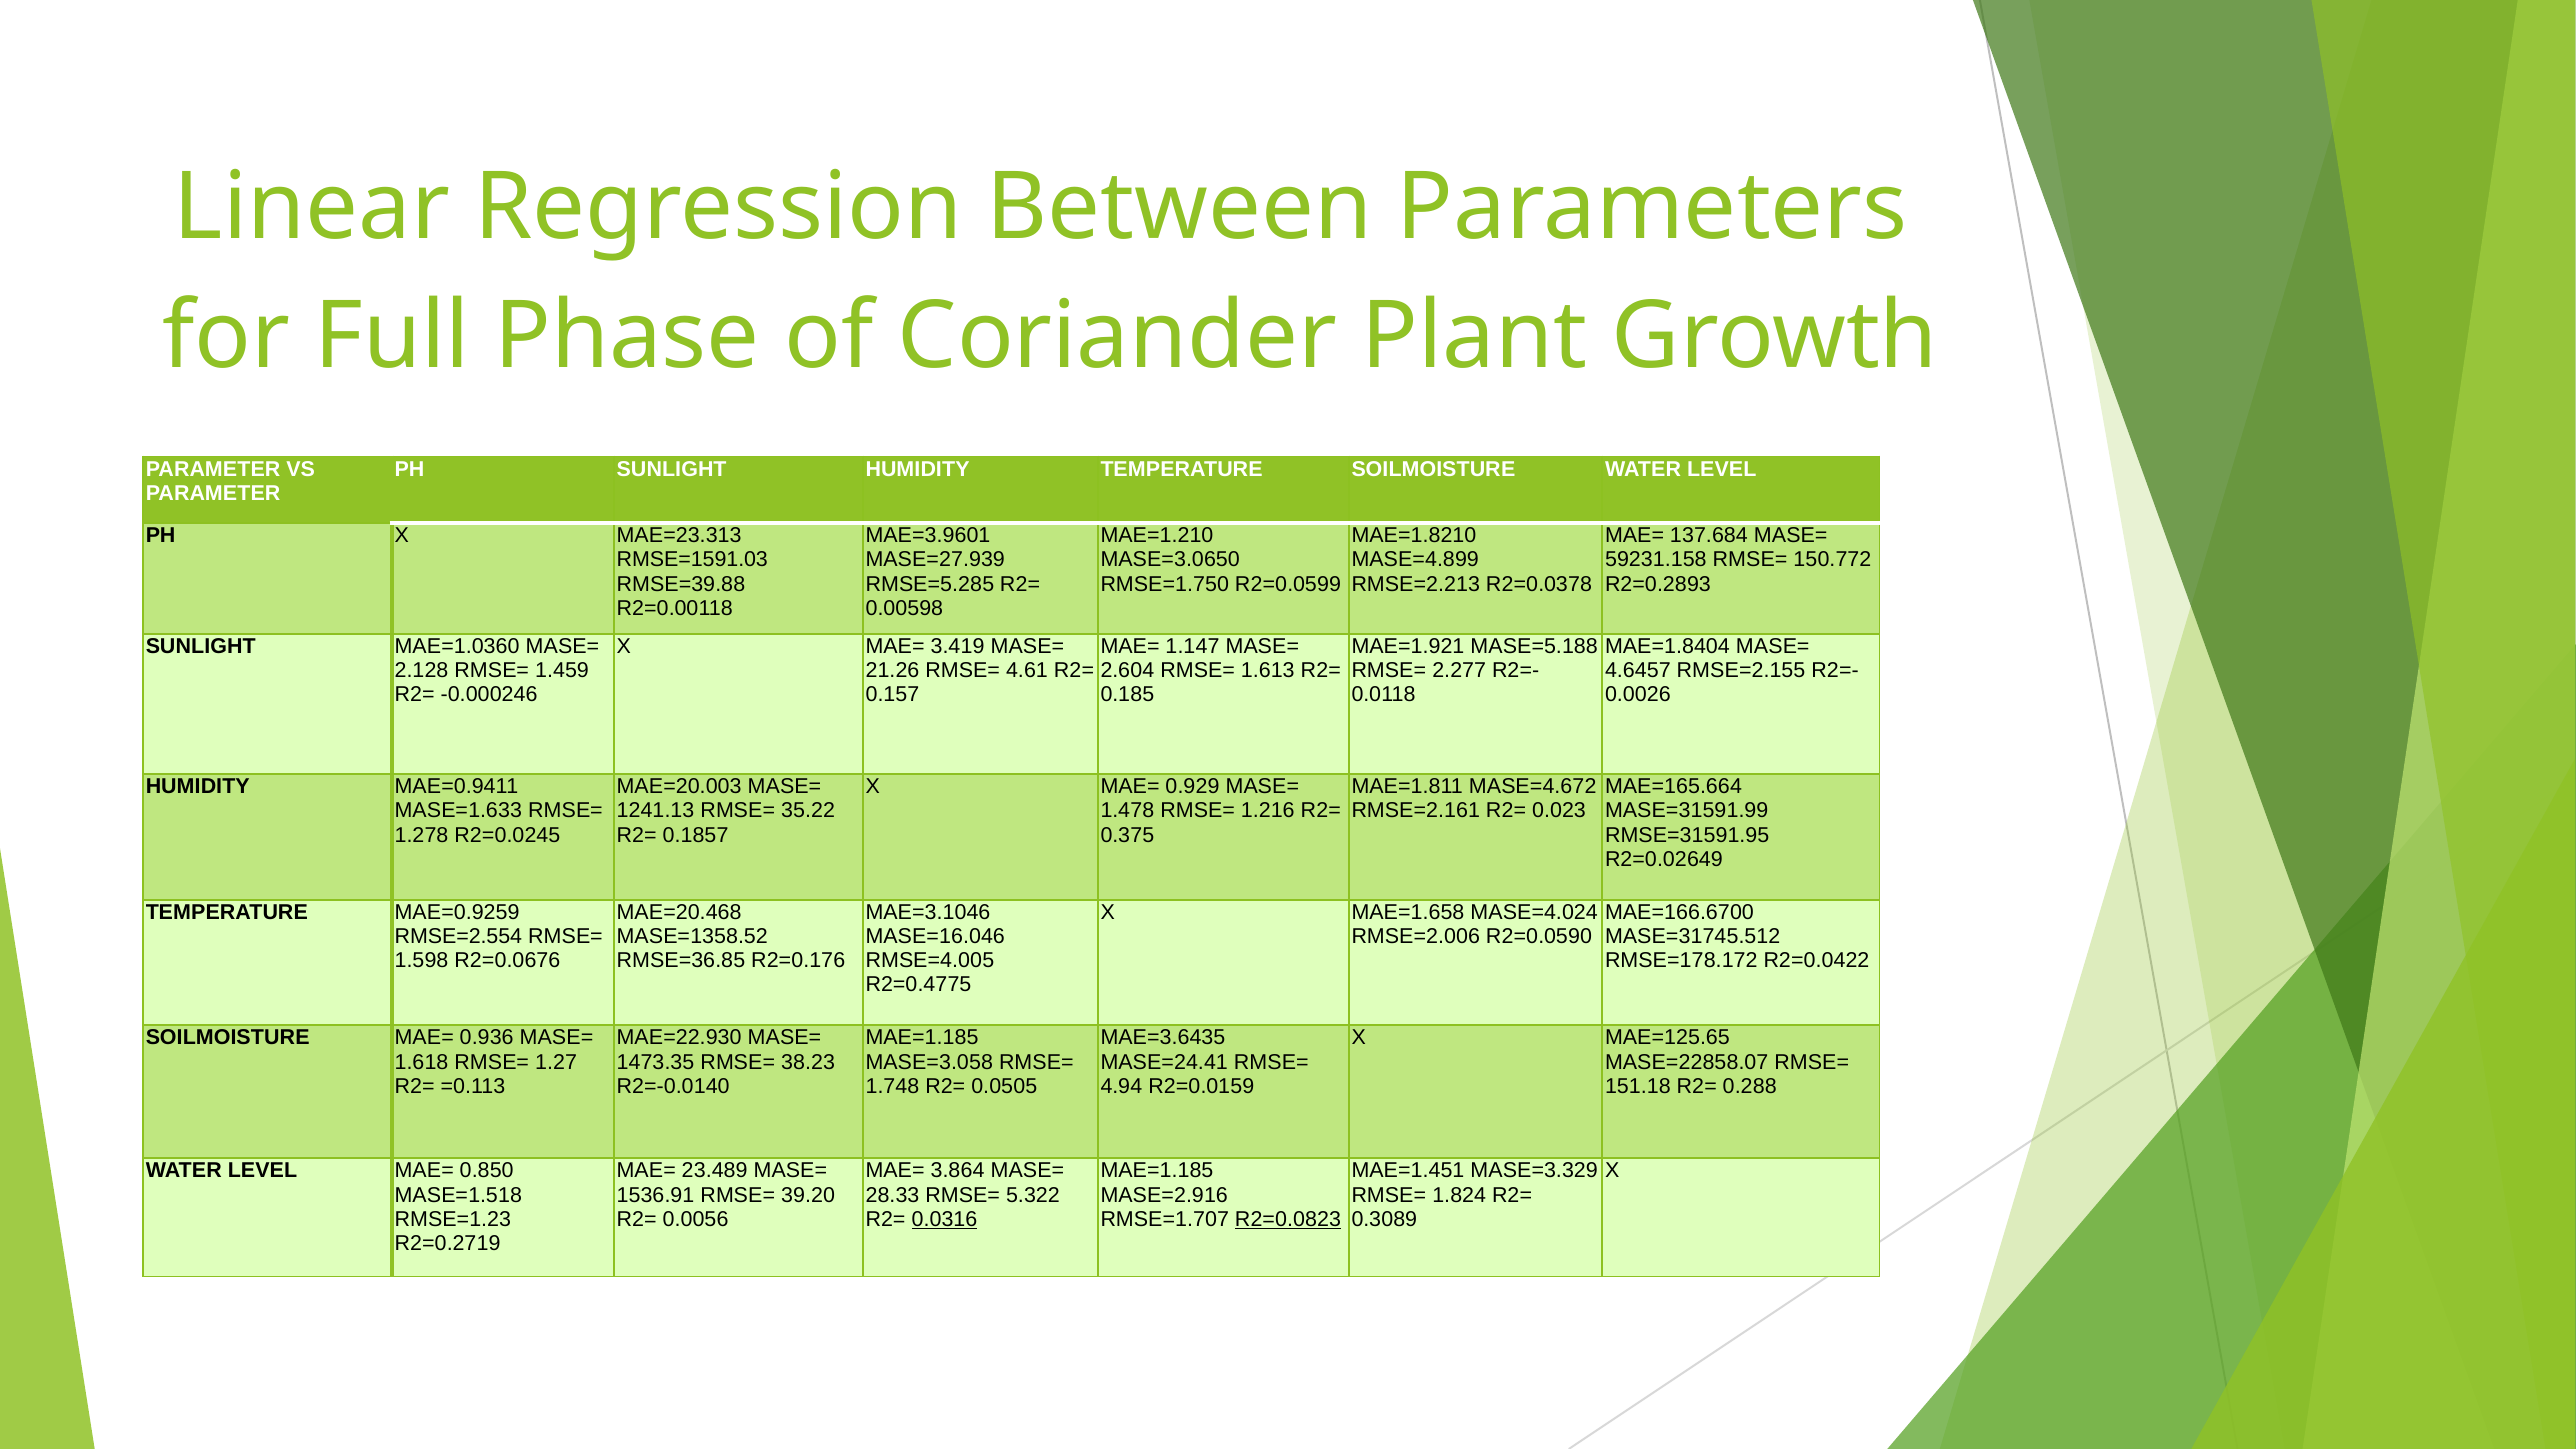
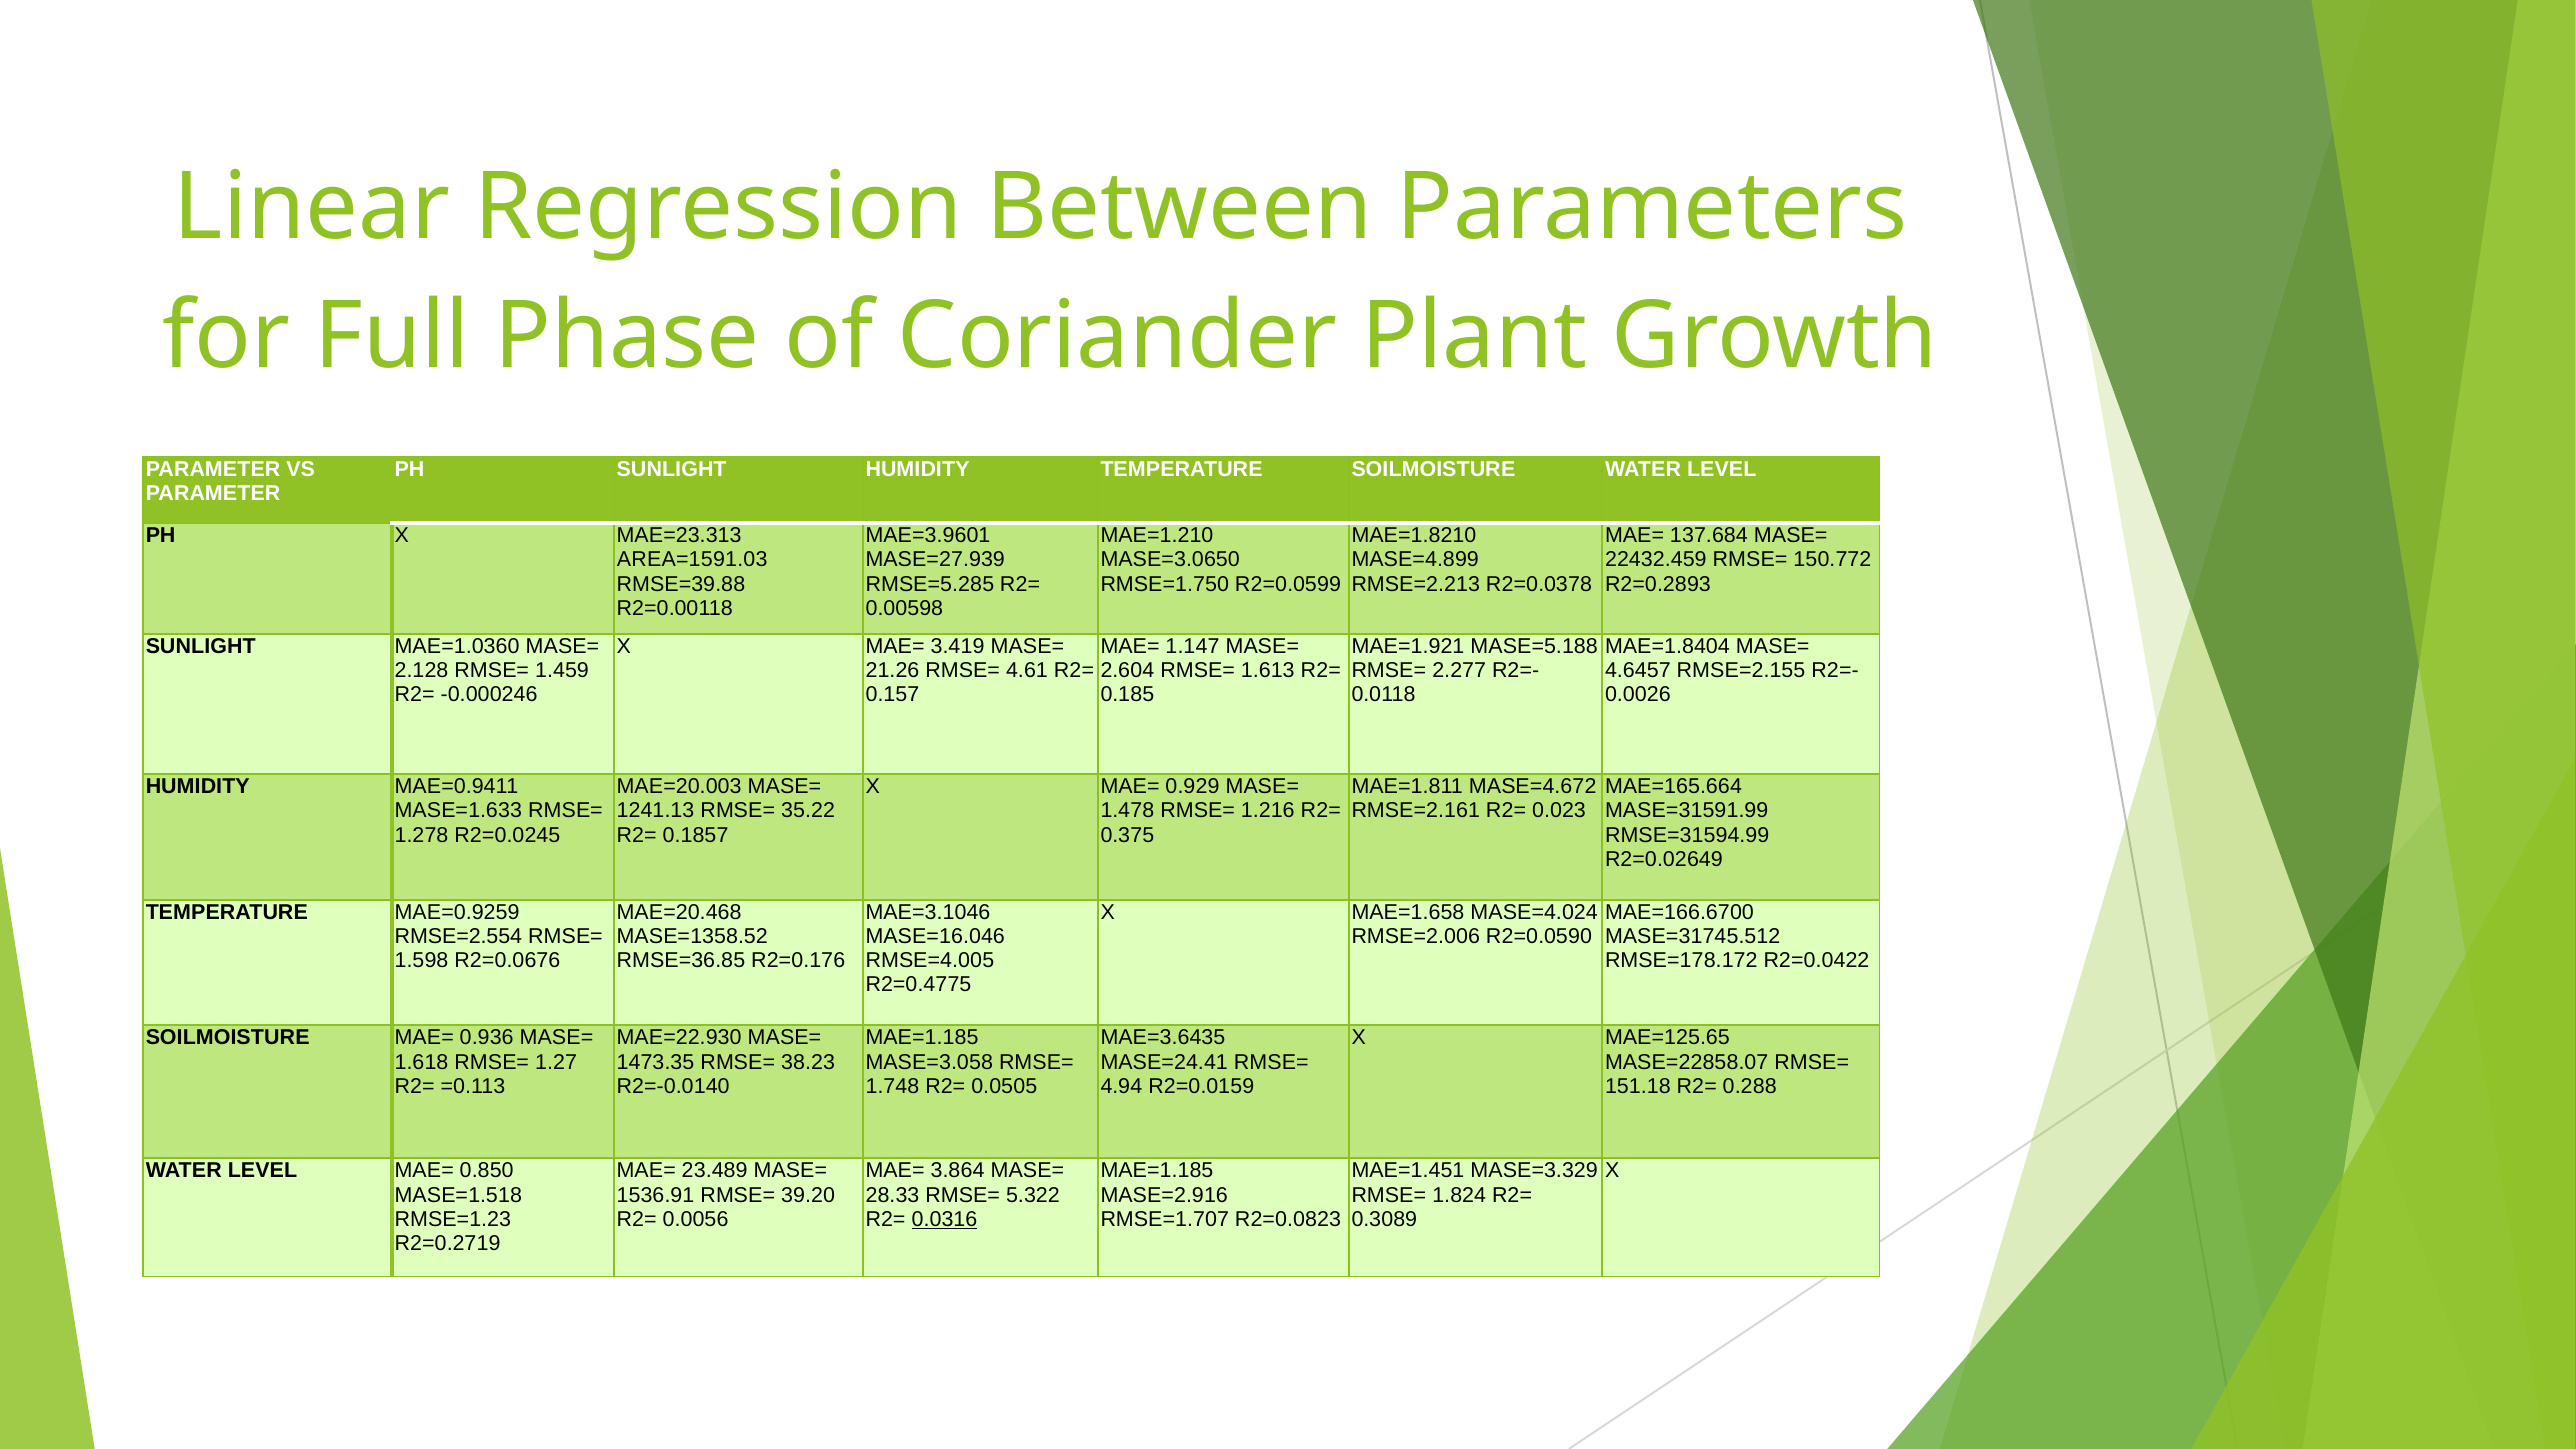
RMSE=1591.03: RMSE=1591.03 -> AREA=1591.03 (692, 560)
59231.158: 59231.158 -> 22432.459 (1656, 560)
RMSE=31591.95: RMSE=31591.95 -> RMSE=31594.99 (1687, 835)
R2=0.0823 underline: present -> none (1288, 1219)
